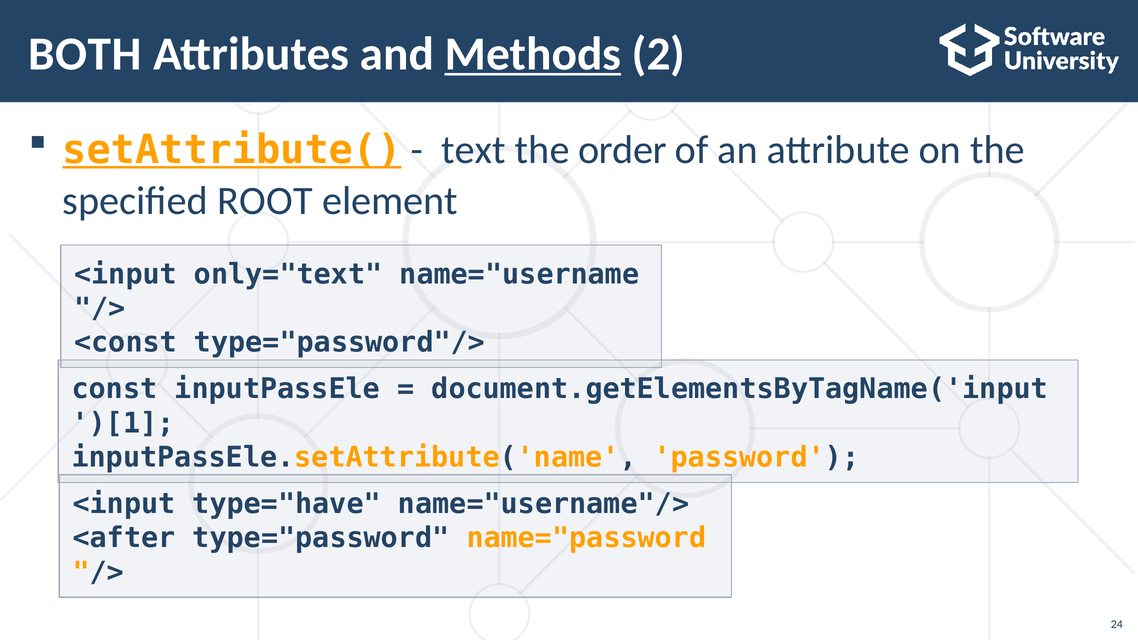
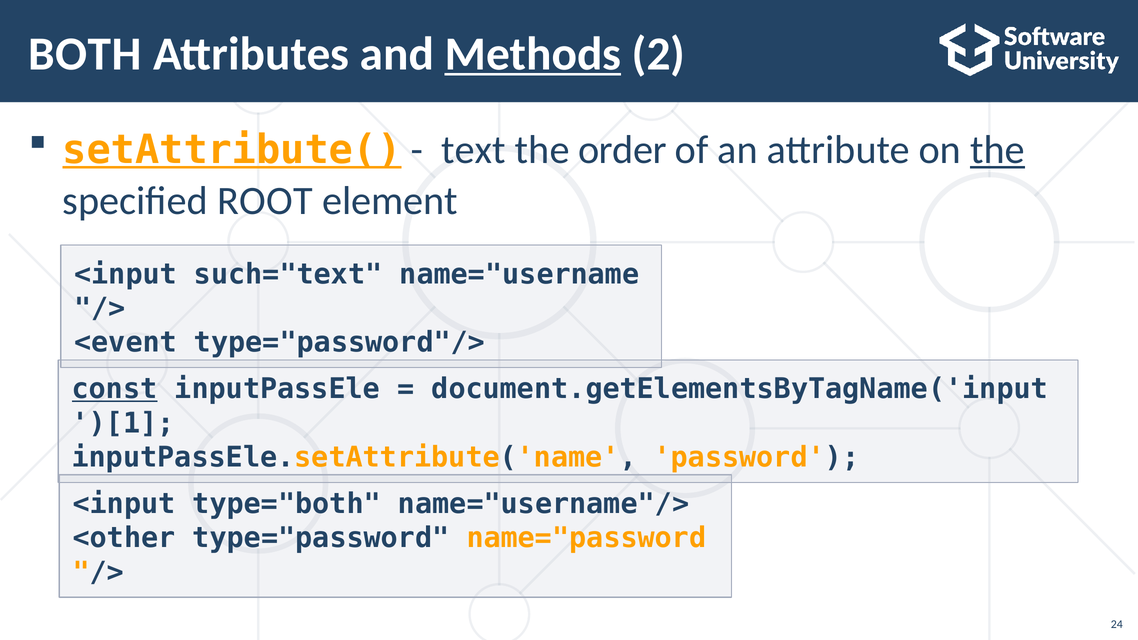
the underline: none -> present (998, 150)
only="text: only="text -> such="text (288, 274)
<const: <const -> <event (126, 343)
const underline: none -> present (115, 389)
type="have: type="have -> type="both (287, 504)
<after: <after -> <other (124, 538)
